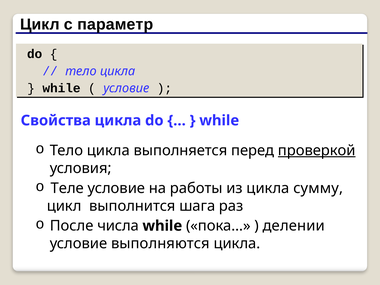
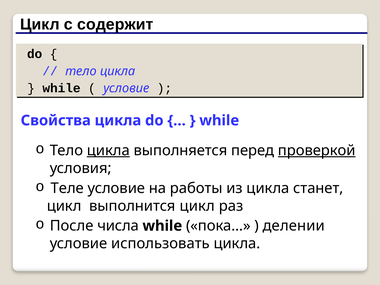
параметр: параметр -> содержит (115, 24)
цикла underline: none -> present (108, 150)
сумму: сумму -> станет (318, 188)
выполнится шага: шага -> цикл (197, 206)
выполняются: выполняются -> использовать (160, 244)
